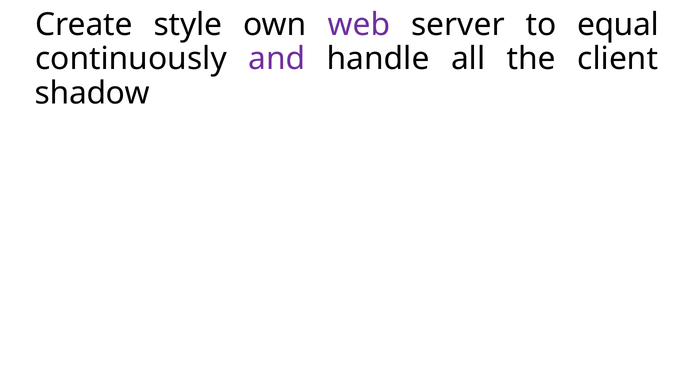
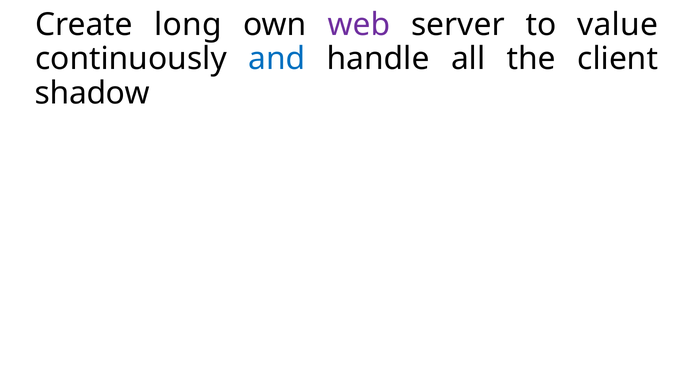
style: style -> long (188, 25)
equal: equal -> value (618, 25)
and colour: purple -> blue (277, 59)
